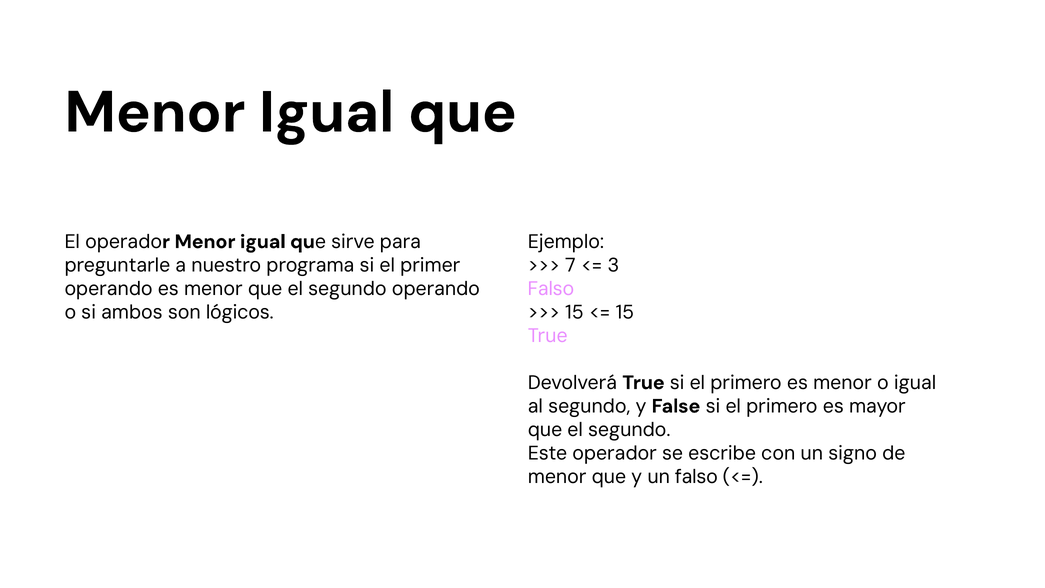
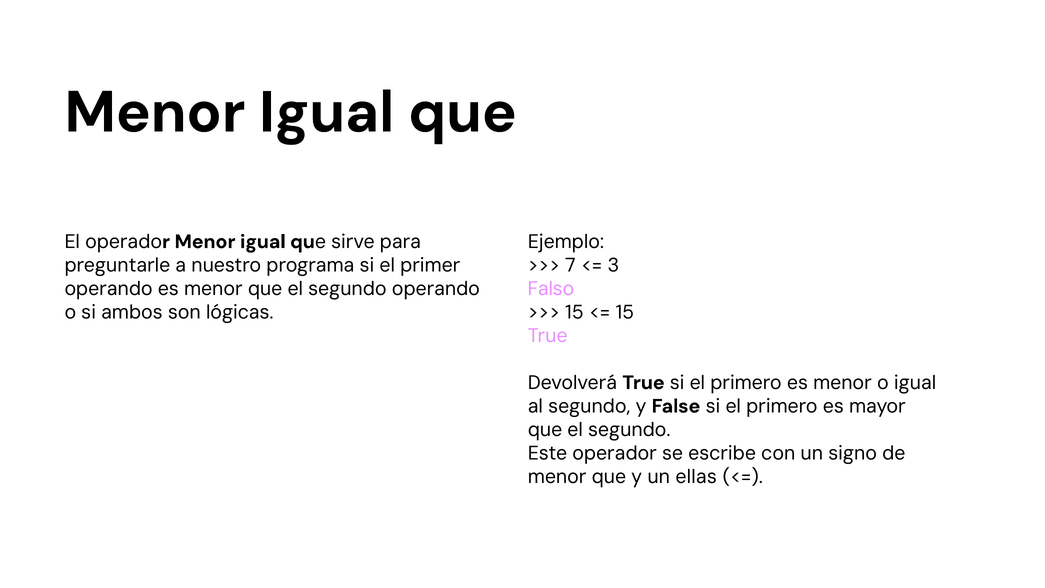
lógicos: lógicos -> lógicas (240, 312)
un falso: falso -> ellas (696, 477)
